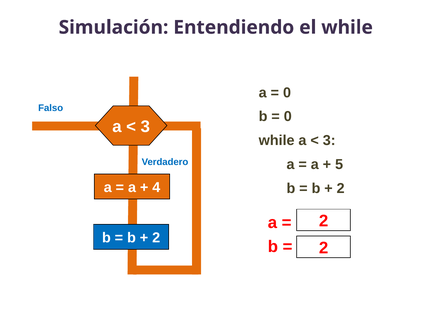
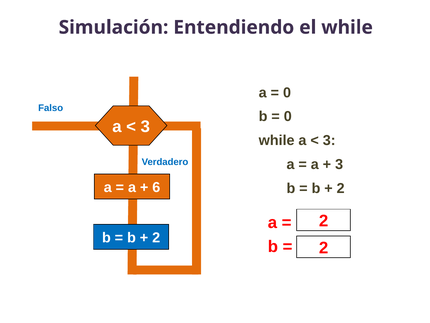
5: 5 -> 3 (339, 164)
4: 4 -> 6 (156, 187)
